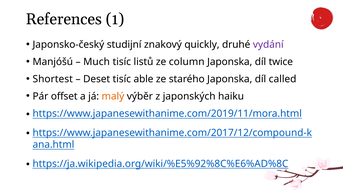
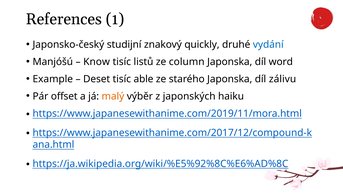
vydání colour: purple -> blue (268, 45)
Much: Much -> Know (97, 62)
twice: twice -> word (281, 62)
Shortest: Shortest -> Example (53, 79)
called: called -> zálivu (283, 79)
